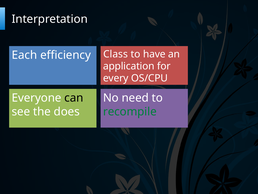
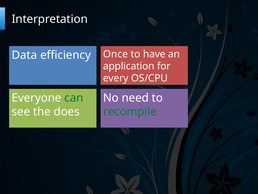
Each: Each -> Data (24, 55)
Class: Class -> Once (116, 54)
can colour: black -> green (74, 98)
